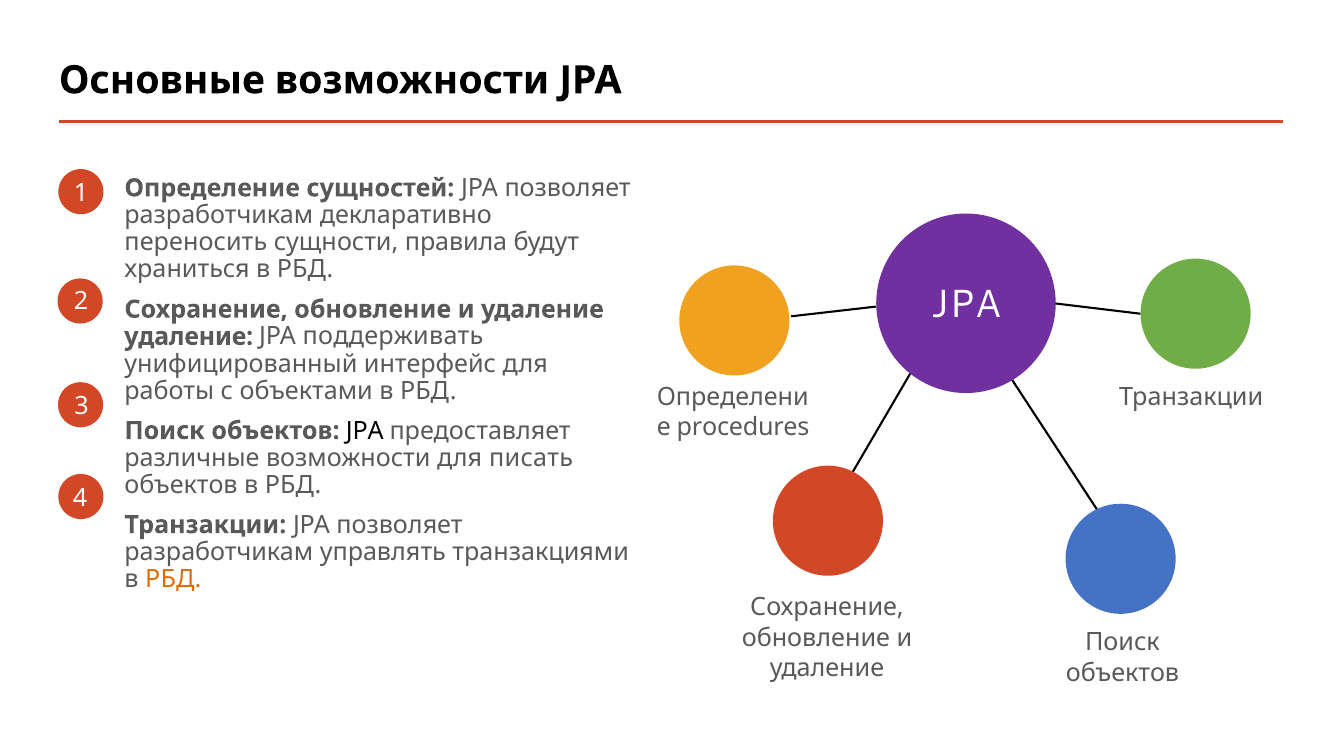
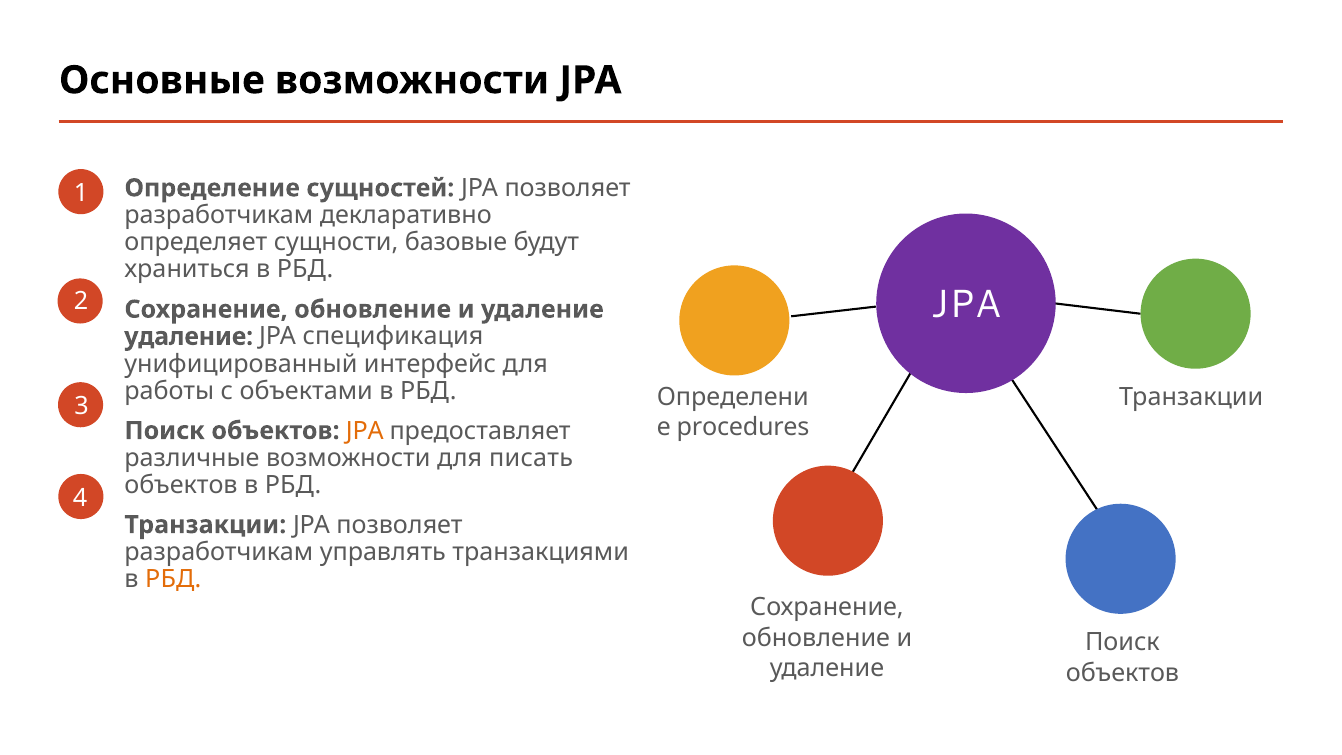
переносить: переносить -> определяет (196, 242)
правила: правила -> базовые (456, 242)
поддерживать: поддерживать -> спецификация (393, 337)
JPA colour: black -> orange (365, 431)
